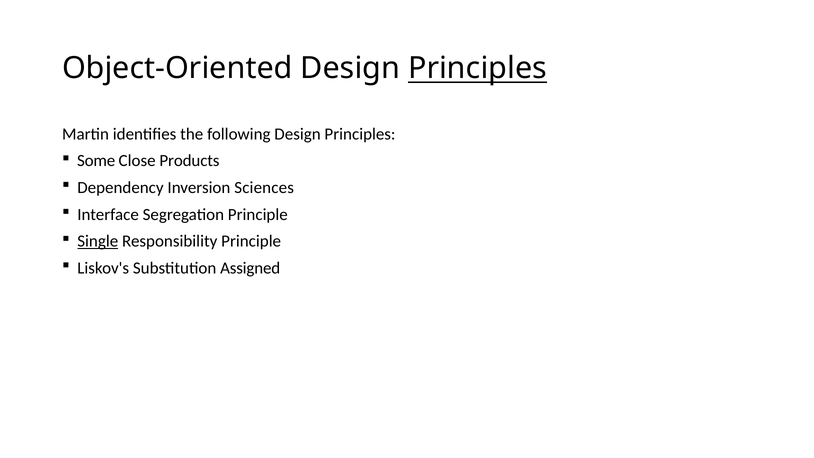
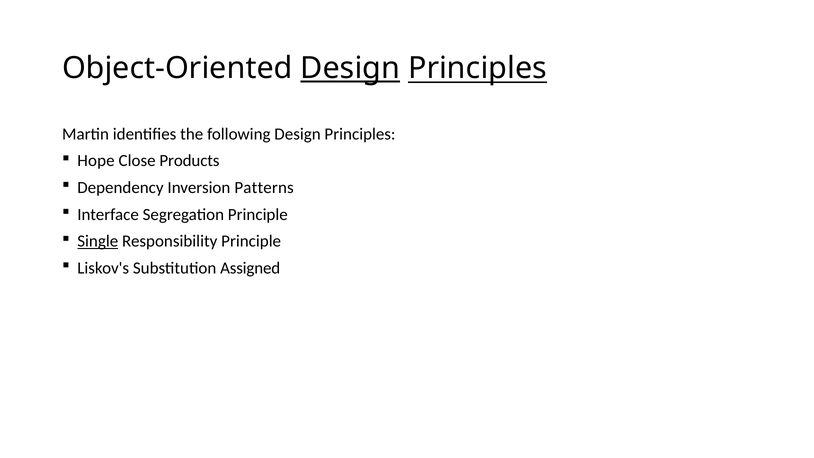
Design underline: none -> present (350, 68)
Some: Some -> Hope (96, 161)
Sciences: Sciences -> Patterns (264, 188)
